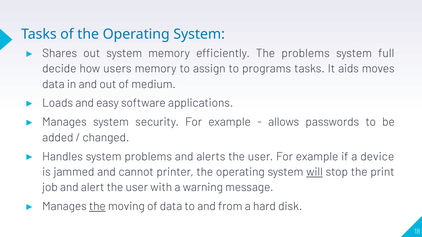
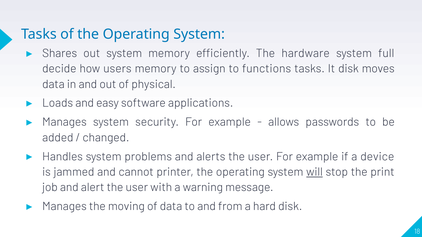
The problems: problems -> hardware (306, 53)
programs: programs -> functions (267, 69)
It aids: aids -> disk (348, 69)
medium: medium -> physical (154, 84)
the underline: present -> none (97, 207)
